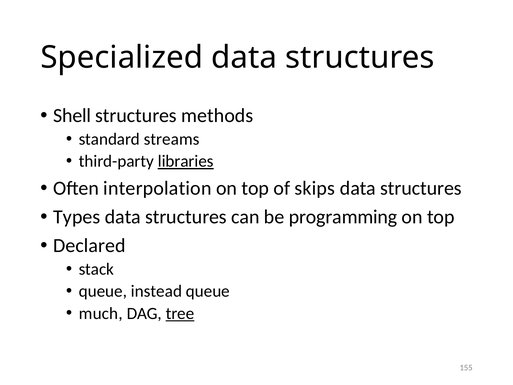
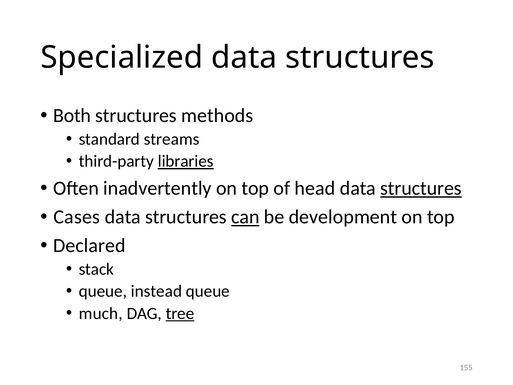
Shell: Shell -> Both (72, 116)
interpolation: interpolation -> inadvertently (157, 188)
skips: skips -> head (315, 188)
structures underline: none -> present (421, 188)
Types: Types -> Cases (77, 217)
can underline: none -> present (245, 217)
programming: programming -> development (343, 217)
